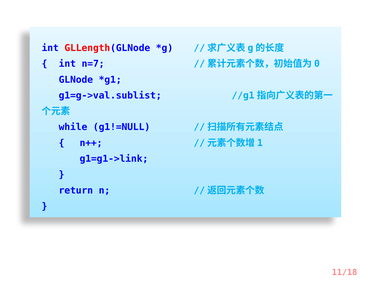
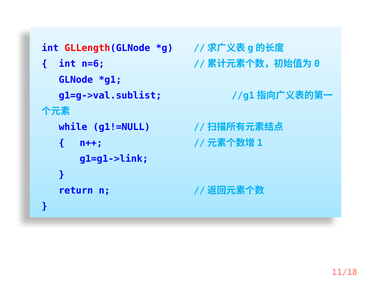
n=7: n=7 -> n=6 (93, 64)
